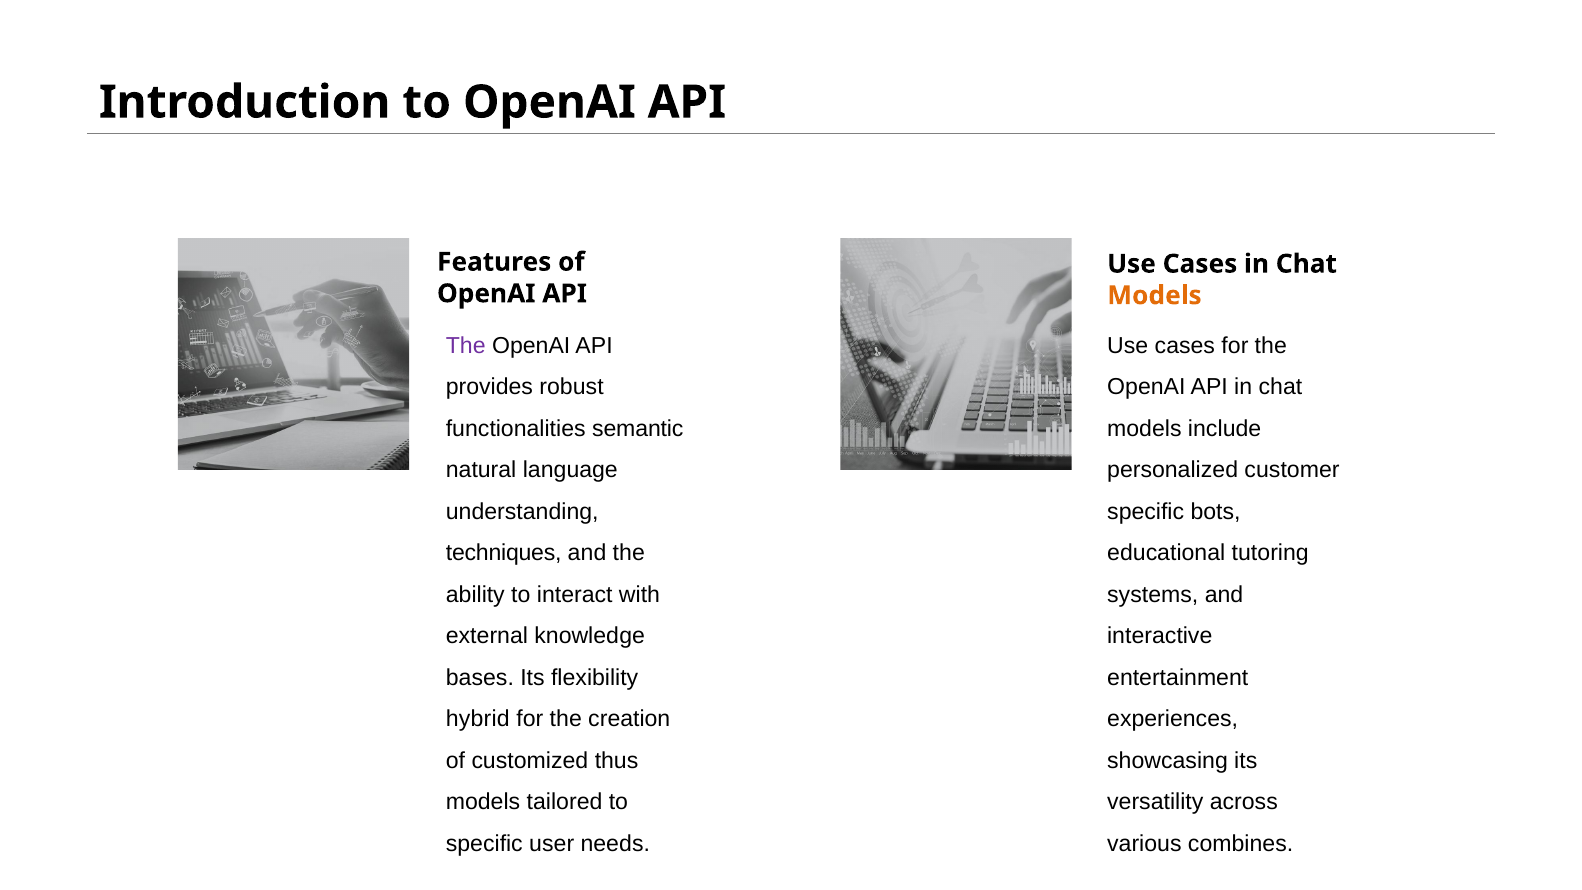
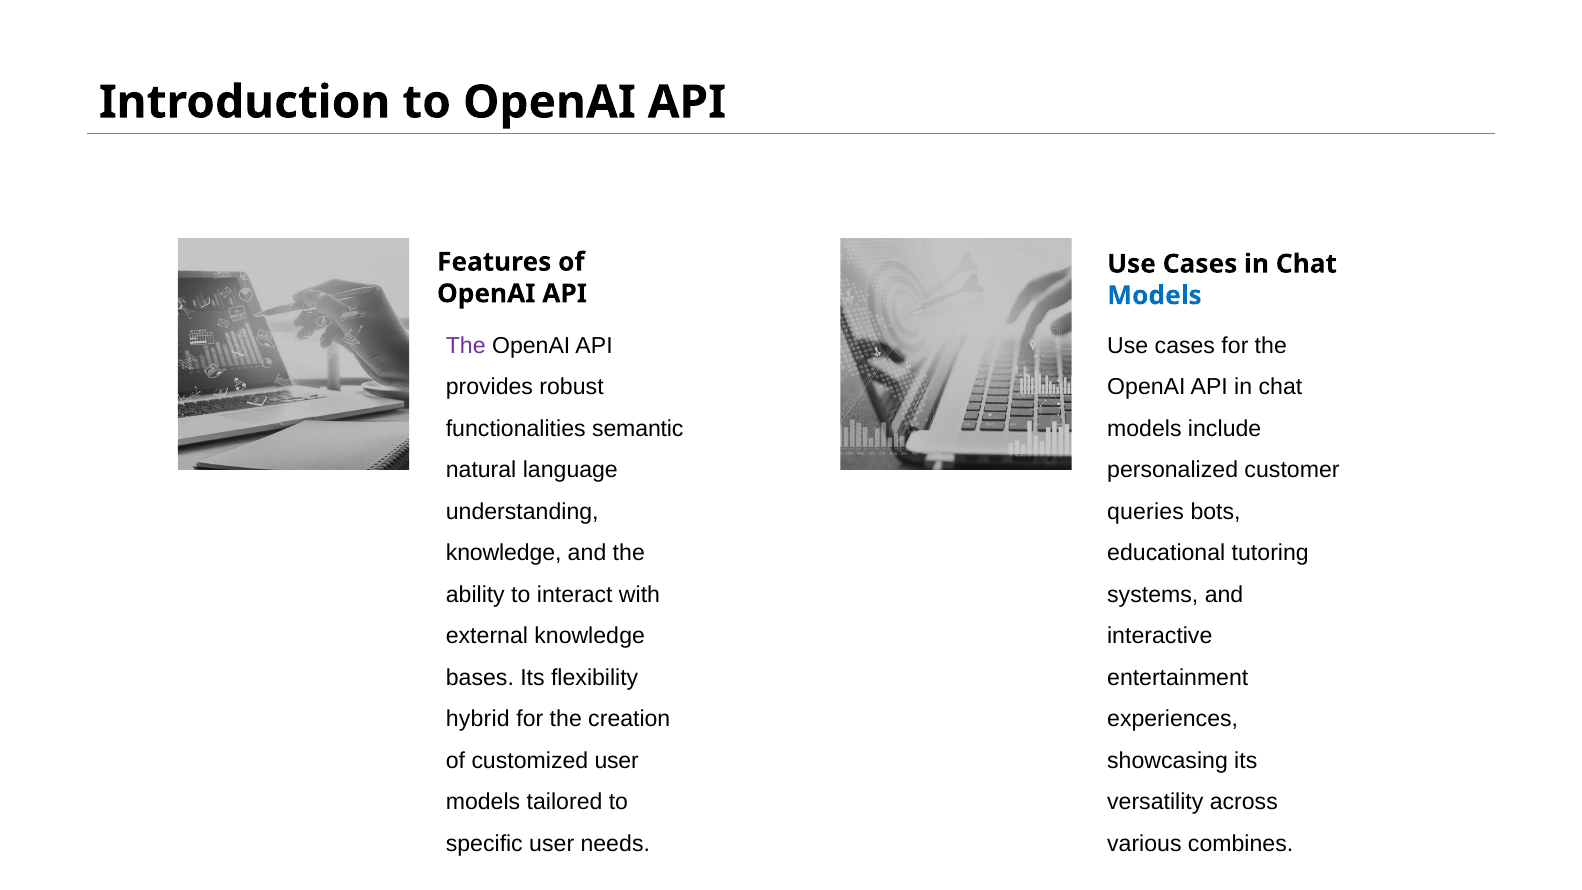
Models colour: orange -> blue (1154, 295)
specific: specific -> queries (1146, 511)
techniques: techniques -> knowledge (504, 553)
customized thus: thus -> user (617, 761)
